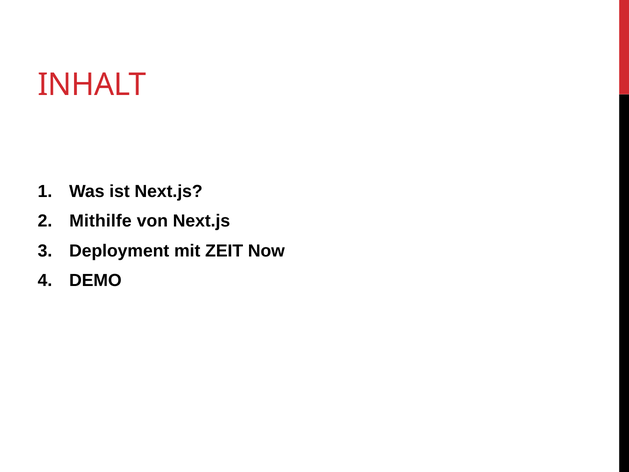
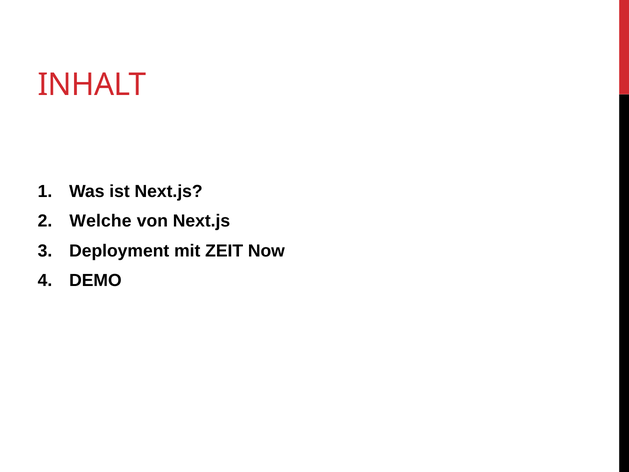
Mithilfe: Mithilfe -> Welche (101, 221)
